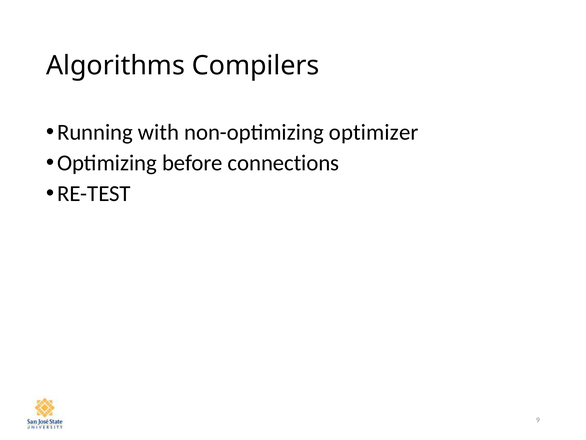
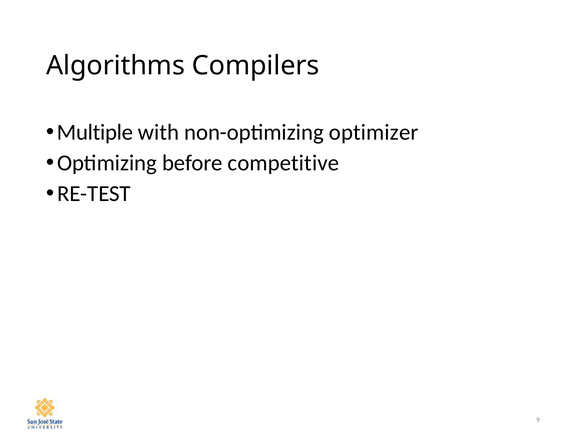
Running: Running -> Multiple (95, 132)
connections: connections -> competitive (283, 163)
